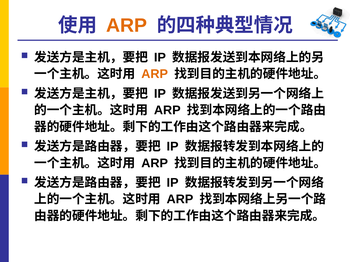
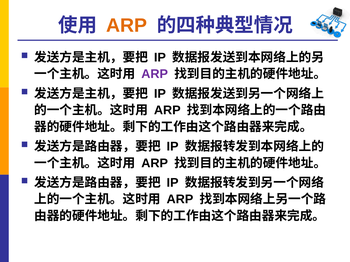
ARP colour: orange -> purple (155, 74)
